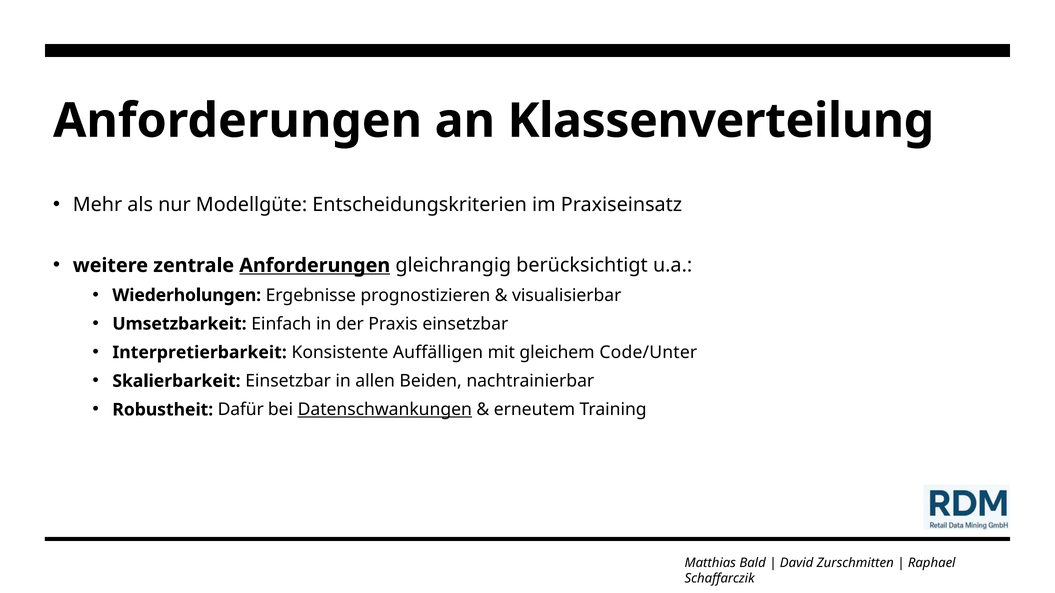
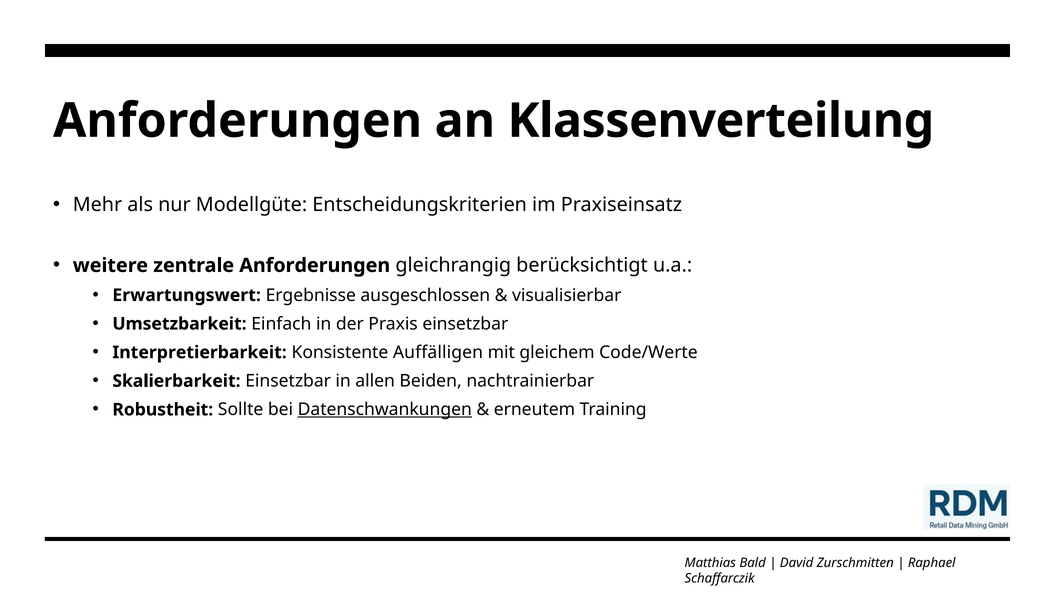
Anforderungen underline: present -> none (315, 266)
Wiederholungen: Wiederholungen -> Erwartungswert (187, 295)
prognostizieren: prognostizieren -> ausgeschlossen (425, 295)
Code/Unter: Code/Unter -> Code/Werte (648, 353)
Dafür: Dafür -> Sollte (241, 410)
